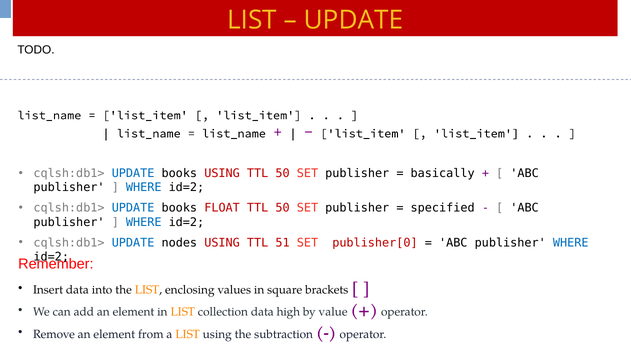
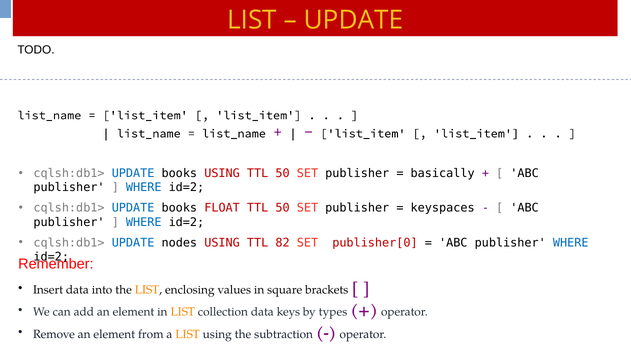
specified: specified -> keyspaces (443, 208)
51: 51 -> 82 (283, 243)
high: high -> keys (288, 312)
value: value -> types (333, 312)
